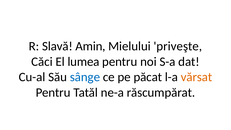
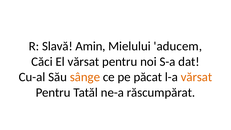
priveşte: priveşte -> aducem (178, 46)
El lumea: lumea -> vărsat (83, 62)
sânge colour: blue -> orange (85, 77)
